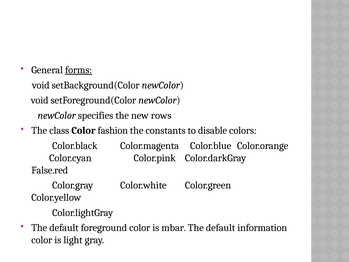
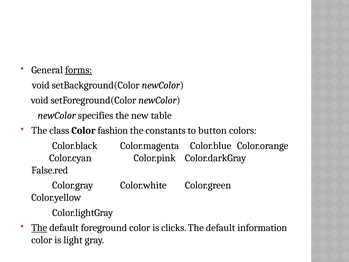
rows: rows -> table (161, 115)
disable: disable -> button (212, 130)
The underline: none -> present (39, 228)
mbar: mbar -> clicks (174, 228)
